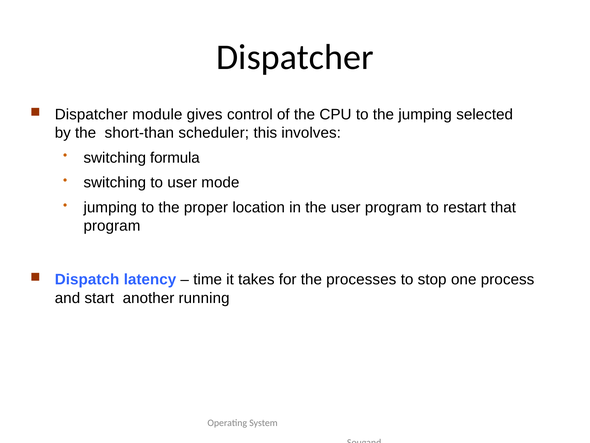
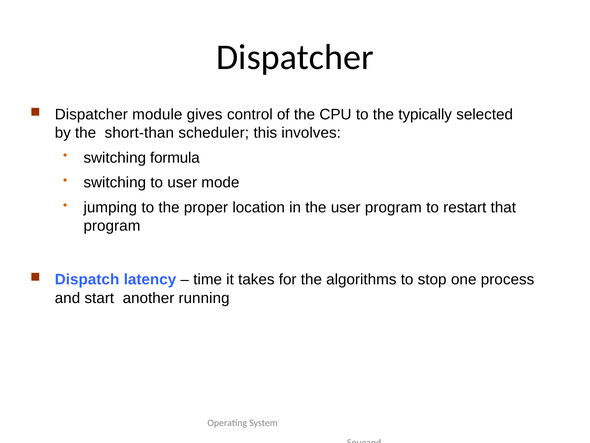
the jumping: jumping -> typically (425, 114)
processes: processes -> algorithms (361, 279)
